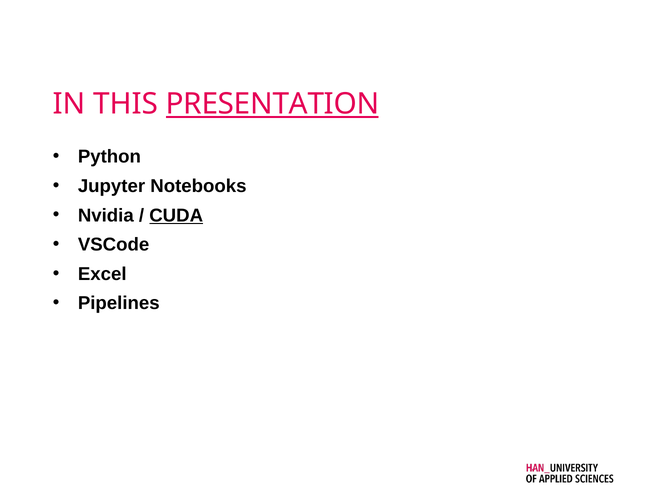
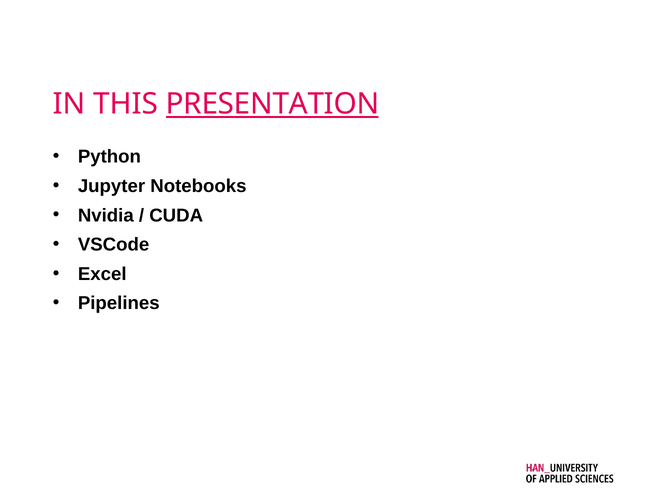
CUDA underline: present -> none (176, 216)
